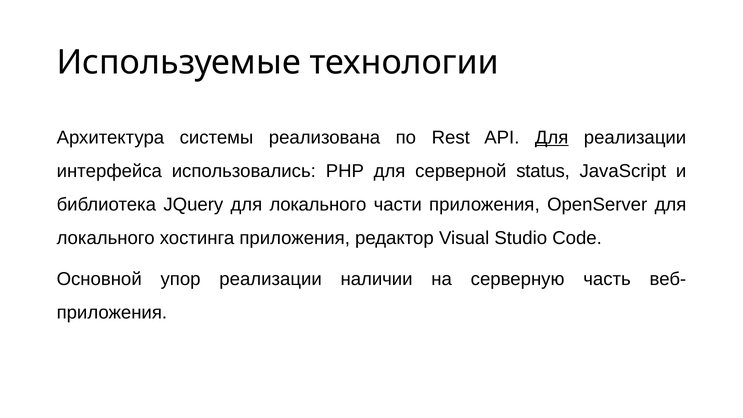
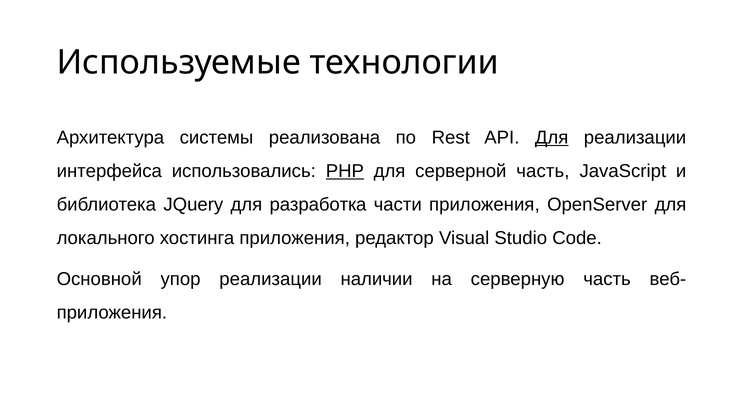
PHP underline: none -> present (345, 171)
серверной status: status -> часть (543, 171)
JQuery для локального: локального -> разработка (318, 205)
